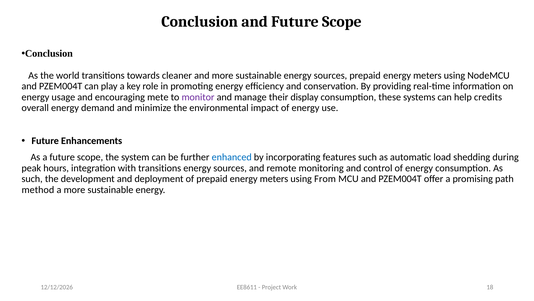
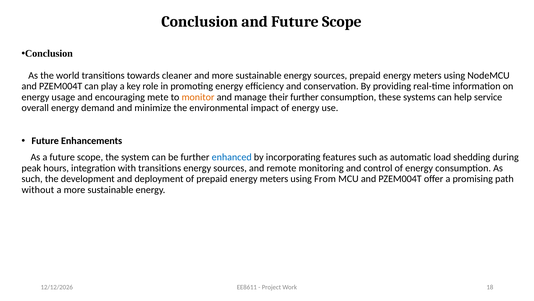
monitor colour: purple -> orange (198, 97)
their display: display -> further (304, 97)
credits: credits -> service (488, 97)
method: method -> without (38, 189)
